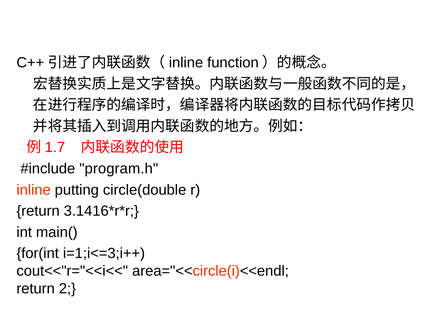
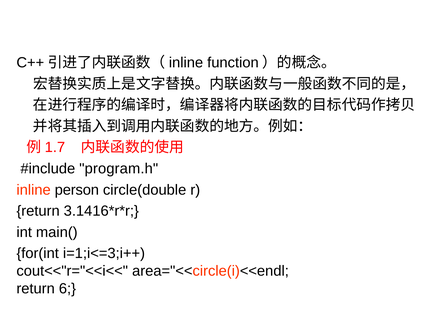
putting: putting -> person (77, 190)
2: 2 -> 6 (67, 288)
